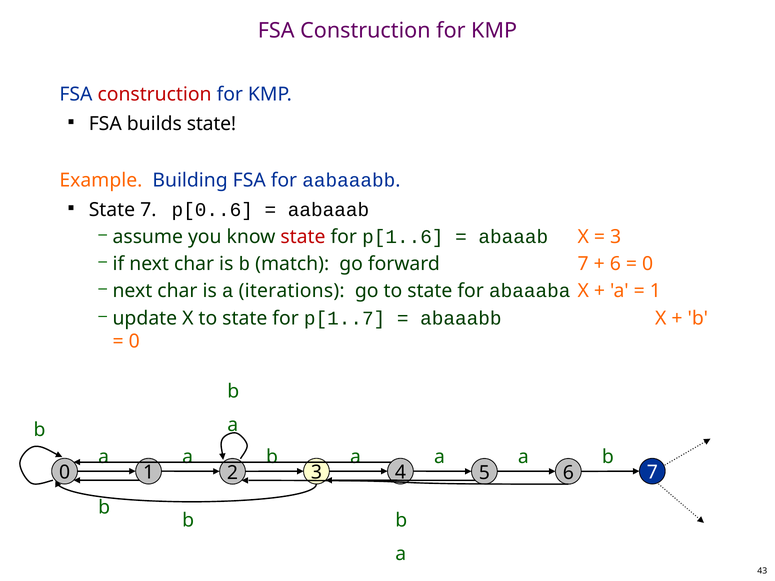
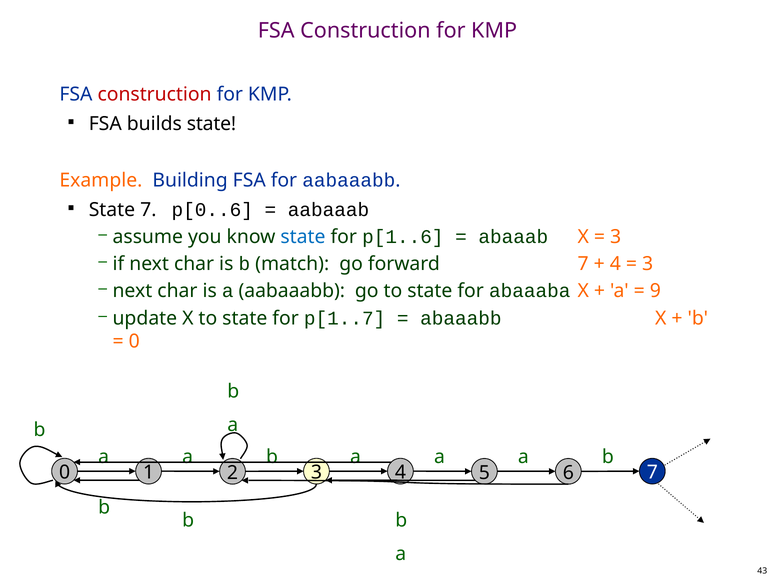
state colour: red -> blue (303, 237)
6: 6 -> 4 (615, 264)
0: 0 -> 3 (648, 264)
a iterations: iterations -> aabaaabb (292, 291)
1: 1 -> 9 (655, 291)
